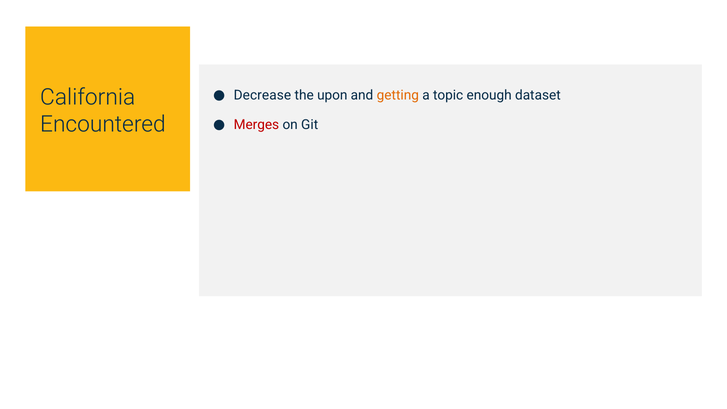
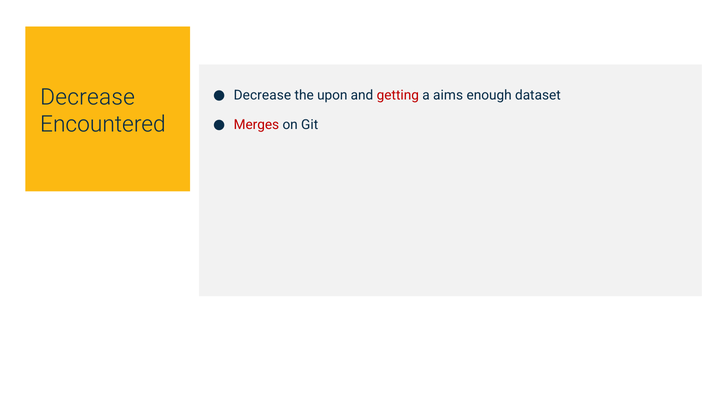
California: California -> Decrease (88, 97)
getting colour: orange -> red (398, 95)
topic: topic -> aims (448, 95)
